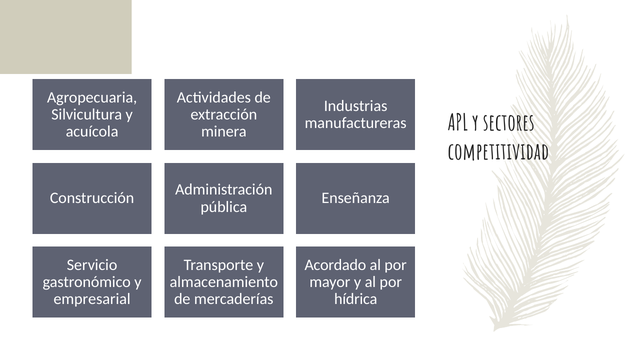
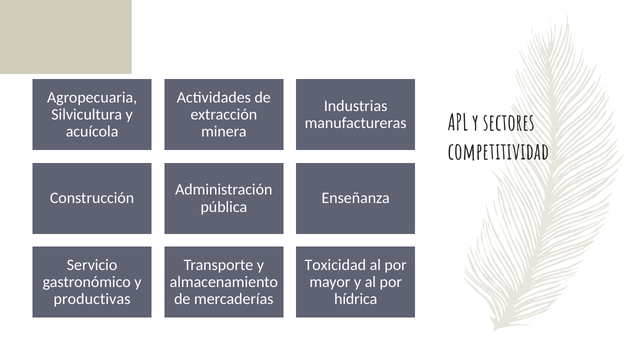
Acordado: Acordado -> Toxicidad (335, 265)
empresarial: empresarial -> productivas (92, 299)
